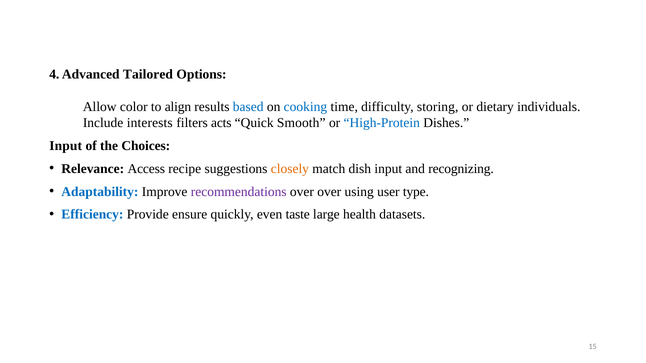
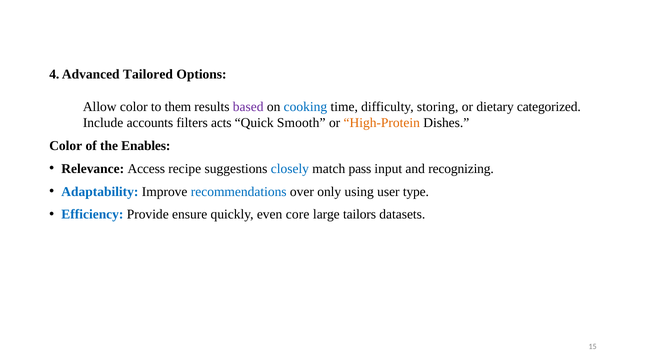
align: align -> them (178, 107)
based colour: blue -> purple (248, 107)
individuals: individuals -> categorized (549, 107)
interests: interests -> accounts (150, 123)
High-Protein colour: blue -> orange (382, 123)
Input: Input -> Color (66, 146)
Choices: Choices -> Enables (146, 146)
closely colour: orange -> blue (290, 169)
dish: dish -> pass (360, 169)
recommendations colour: purple -> blue (239, 192)
over over: over -> only (329, 192)
taste: taste -> core (298, 215)
health: health -> tailors (360, 215)
